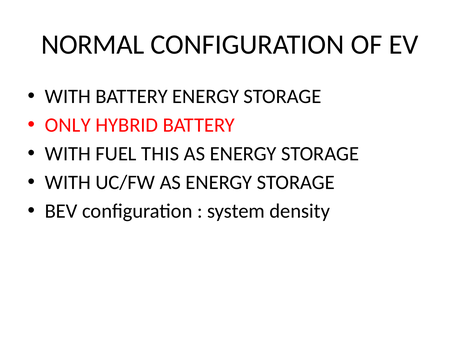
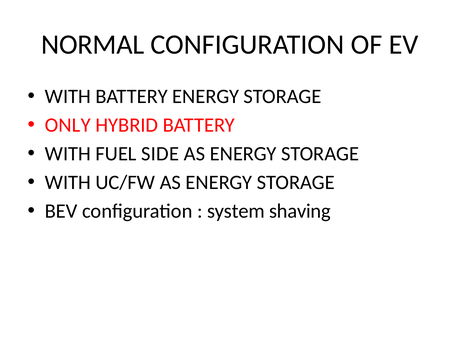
THIS: THIS -> SIDE (160, 154)
density: density -> shaving (300, 211)
